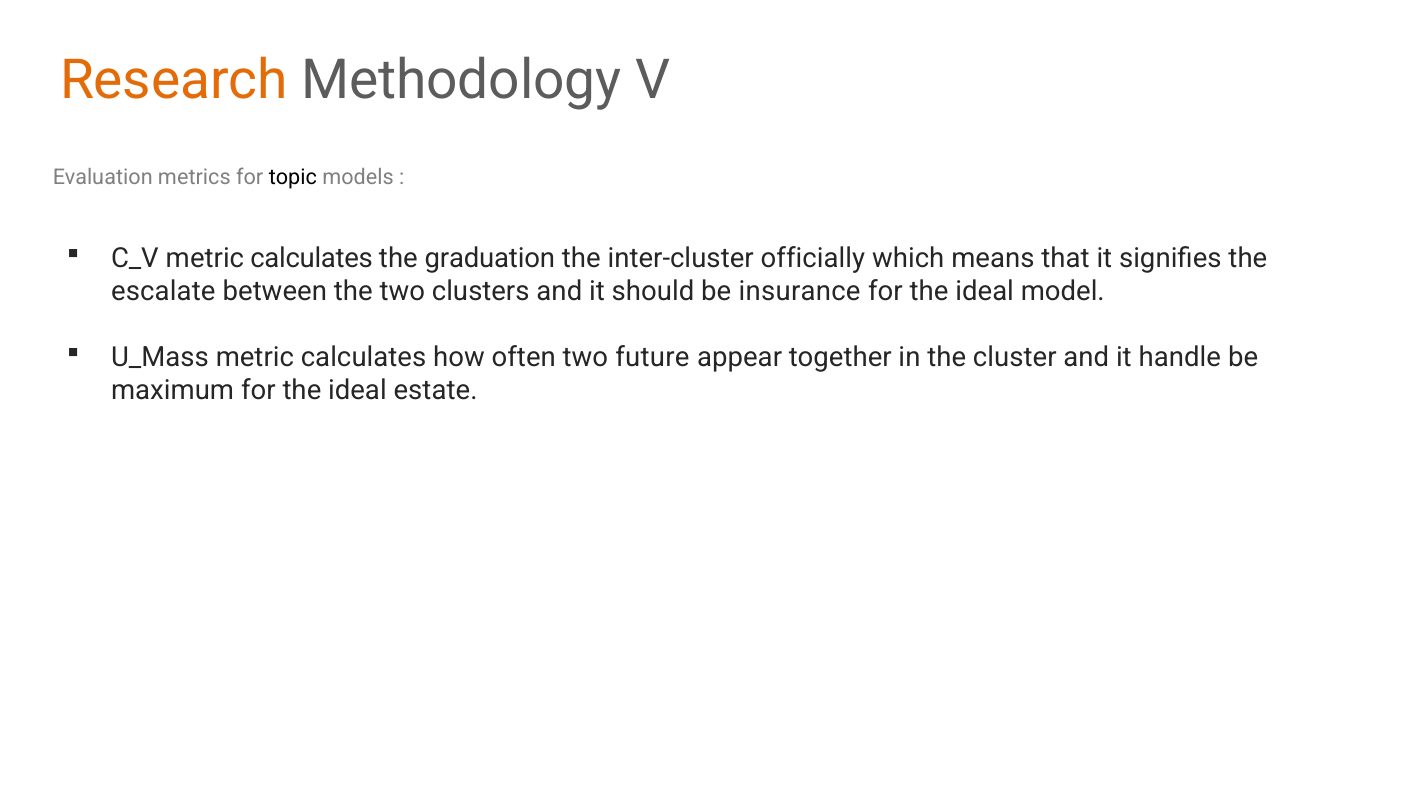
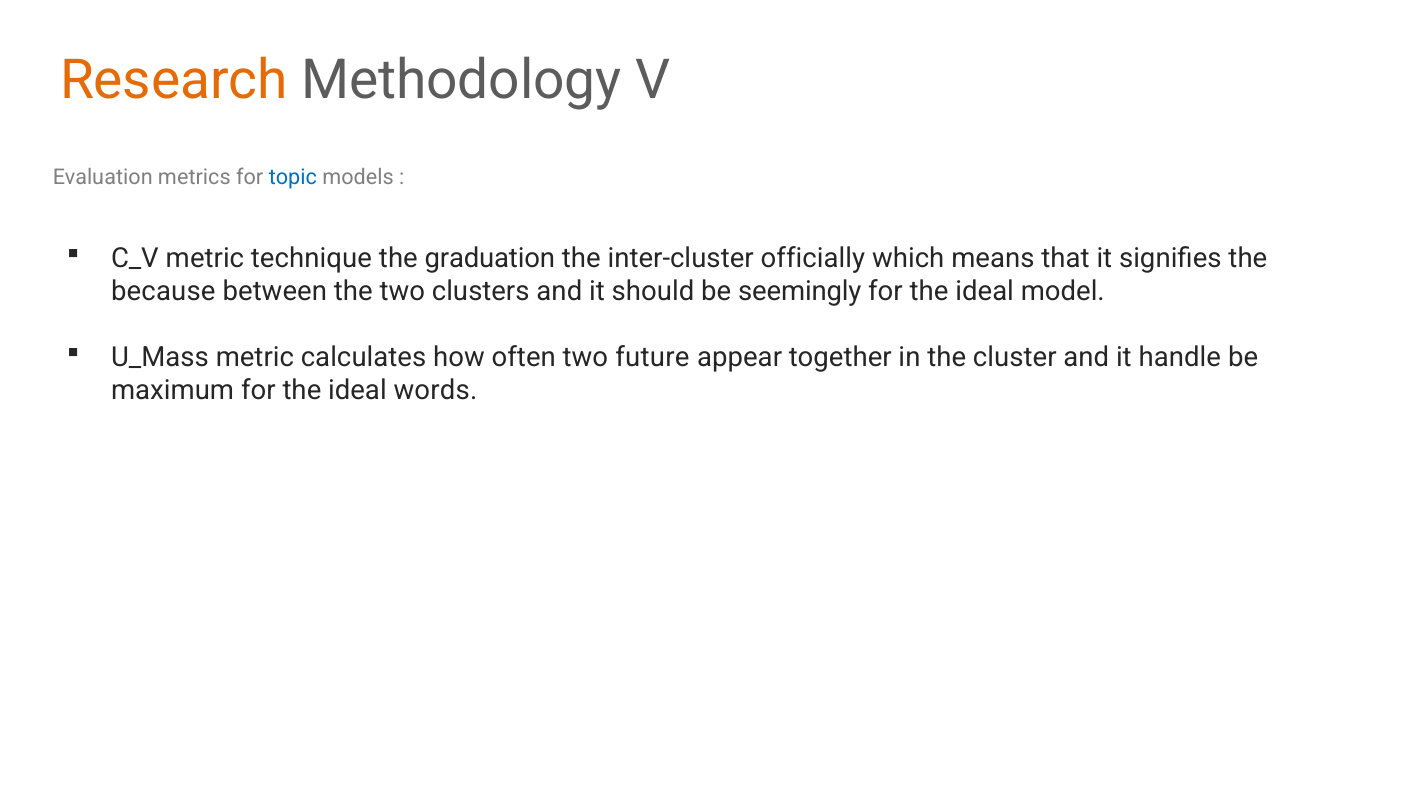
topic colour: black -> blue (293, 177)
C_V metric calculates: calculates -> technique (311, 258)
escalate: escalate -> because (163, 291)
insurance: insurance -> seemingly (800, 291)
estate: estate -> words (435, 391)
